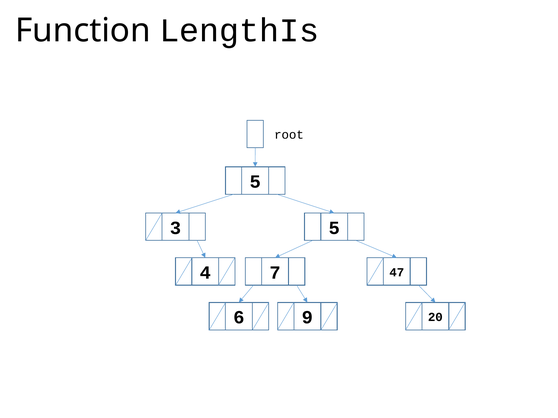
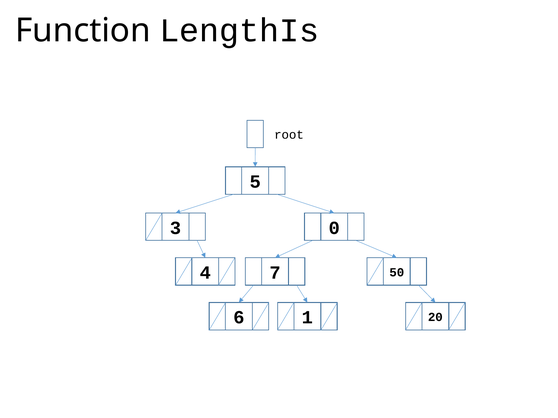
3 5: 5 -> 0 (334, 228)
47: 47 -> 50 (397, 273)
9: 9 -> 1 (307, 318)
